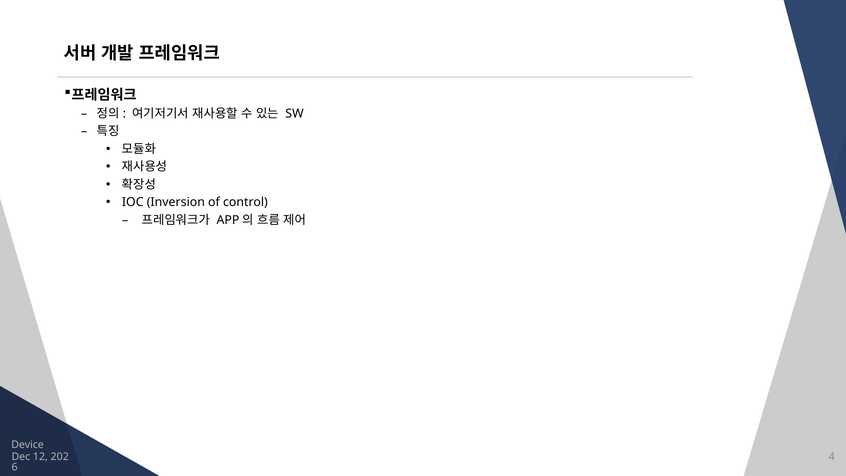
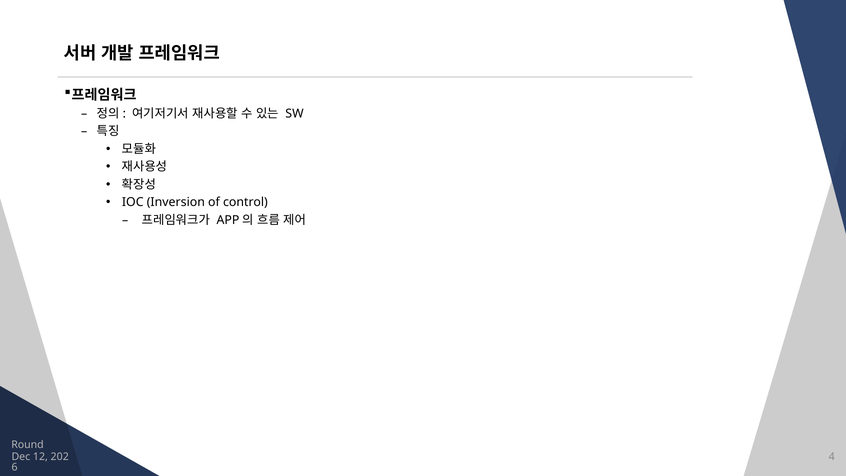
Device: Device -> Round (28, 445)
